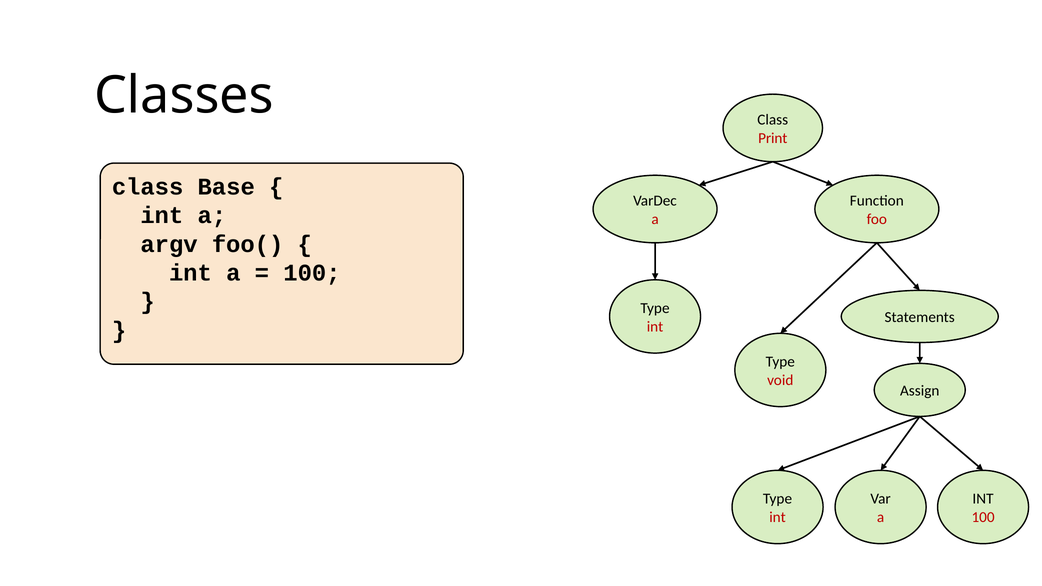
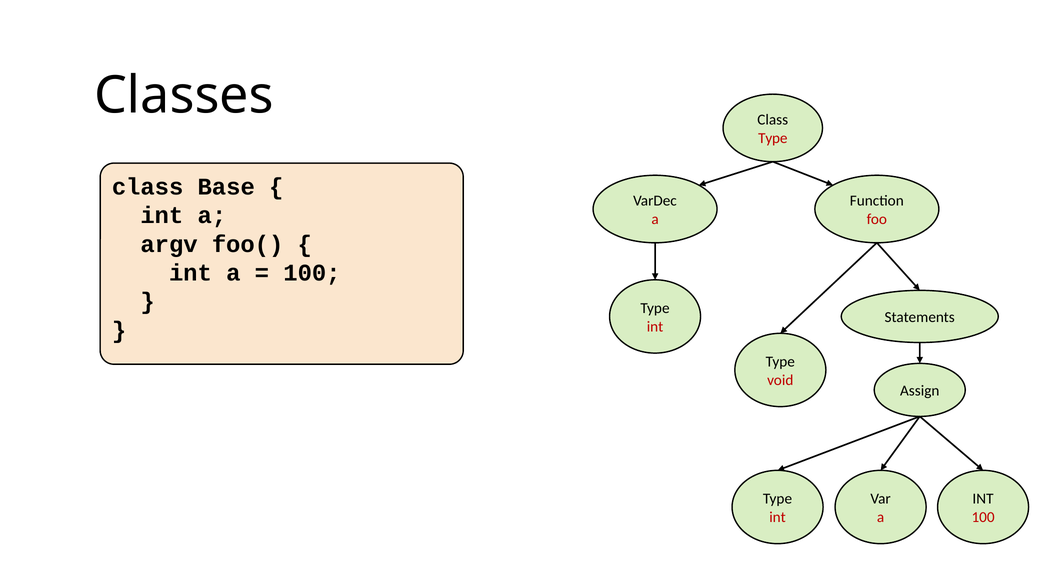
Print: Print -> Type (773, 138)
